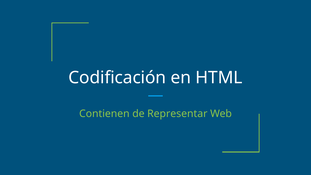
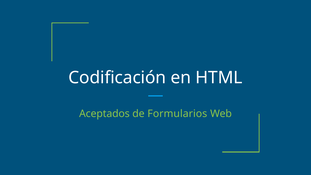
Contienen: Contienen -> Aceptados (104, 114)
Representar: Representar -> Formularios (177, 114)
